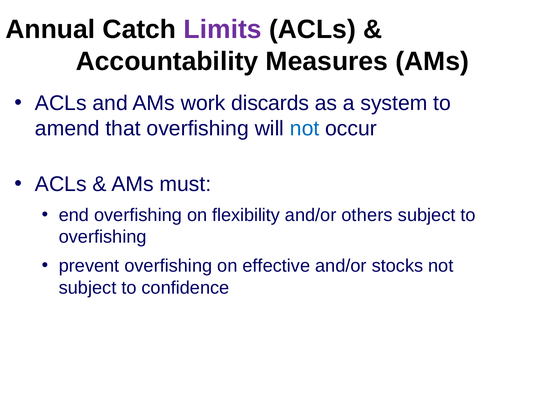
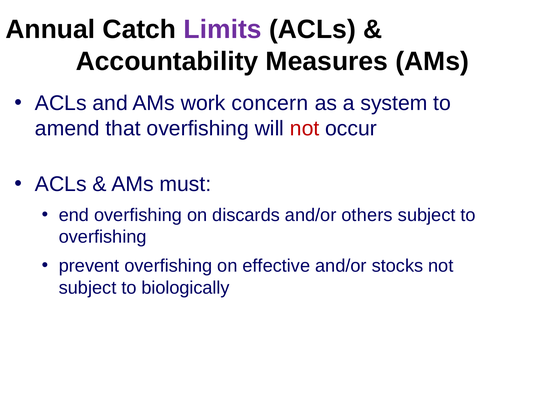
discards: discards -> concern (270, 103)
not colour: blue -> red (305, 129)
flexibility: flexibility -> discards (246, 215)
confidence: confidence -> biologically (186, 288)
